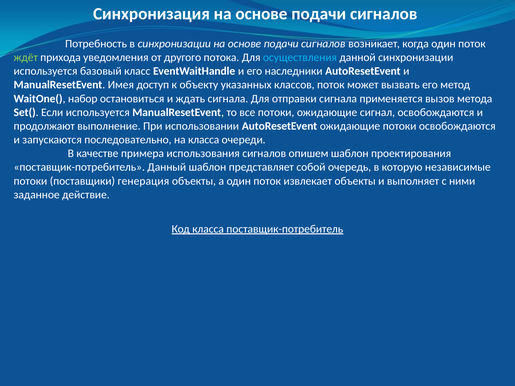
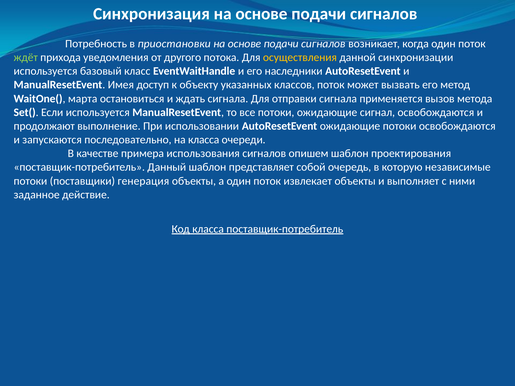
в синхронизации: синхронизации -> приостановки (174, 44)
осуществления colour: light blue -> yellow (300, 57)
набор: набор -> марта (83, 99)
